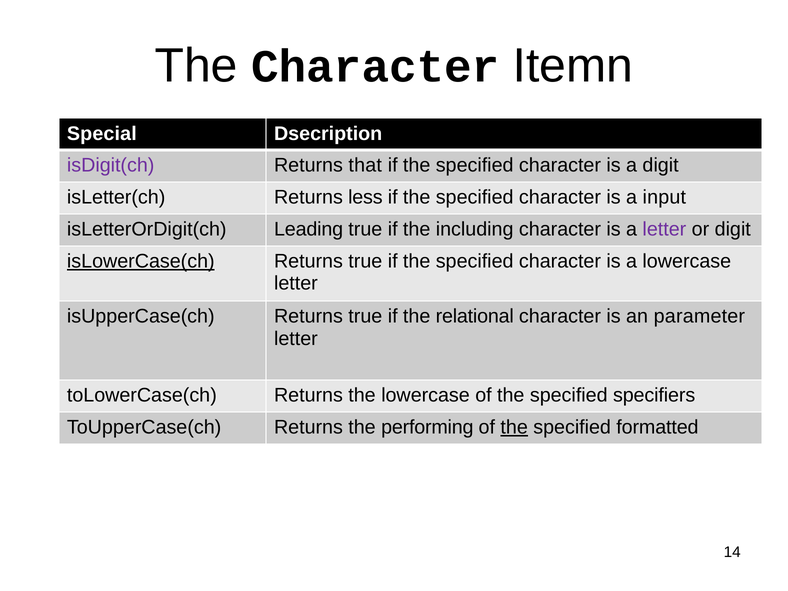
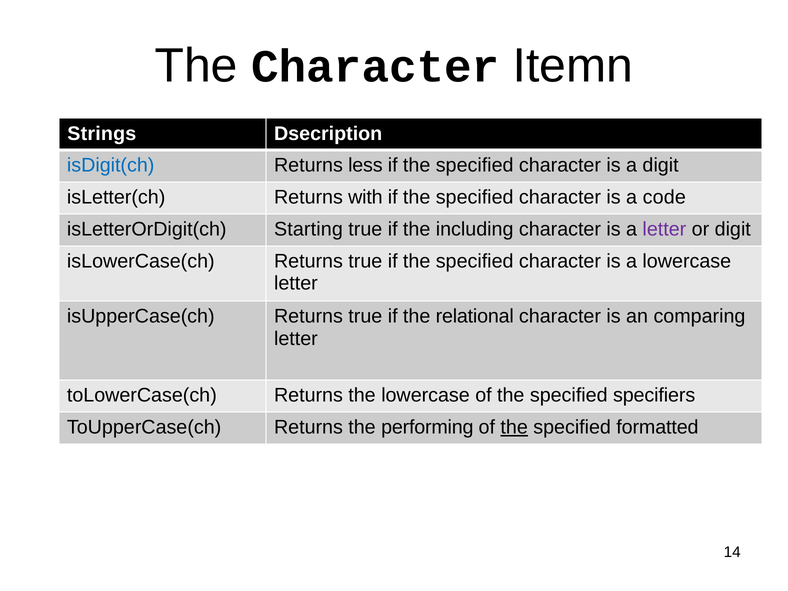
Special: Special -> Strings (102, 134)
isDigit(ch colour: purple -> blue (111, 165)
that: that -> less (365, 165)
less: less -> with (365, 197)
input: input -> code (664, 197)
Leading: Leading -> Starting (308, 229)
isLowerCase(ch underline: present -> none (141, 261)
parameter: parameter -> comparing (699, 316)
